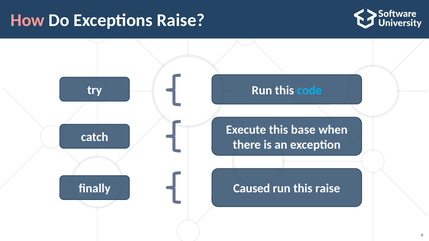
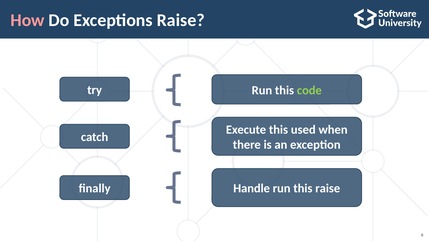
code colour: light blue -> light green (309, 90)
base: base -> used (303, 130)
Caused: Caused -> Handle (252, 189)
